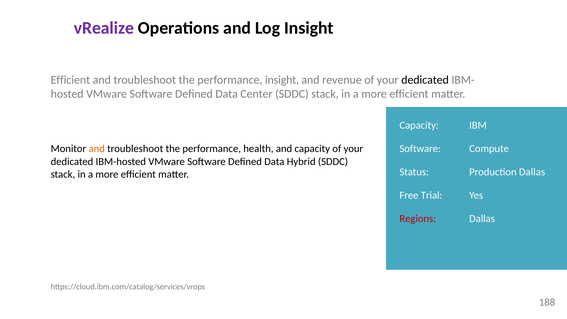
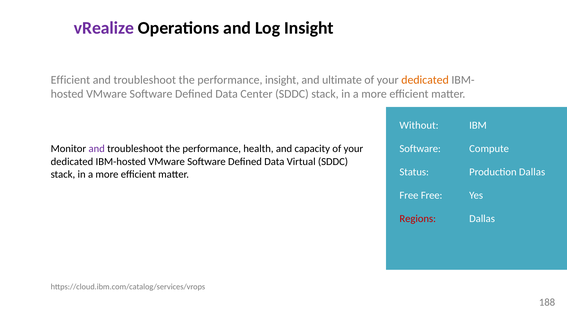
revenue: revenue -> ultimate (342, 80)
dedicated colour: black -> orange (425, 80)
Capacity: Capacity -> Without (419, 125)
and colour: orange -> purple (97, 149)
Hybrid: Hybrid -> Virtual (301, 161)
Free Trial: Trial -> Free (432, 195)
